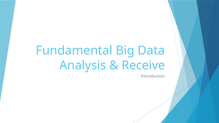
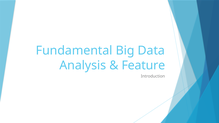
Receive: Receive -> Feature (143, 65)
